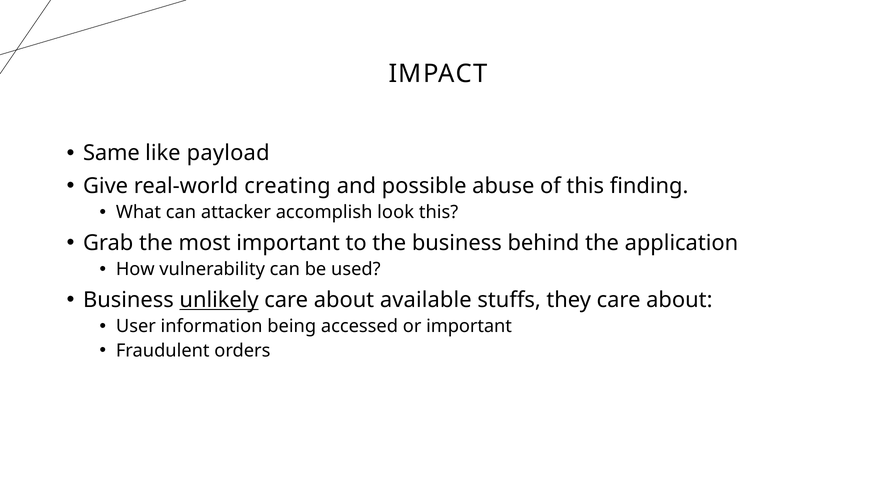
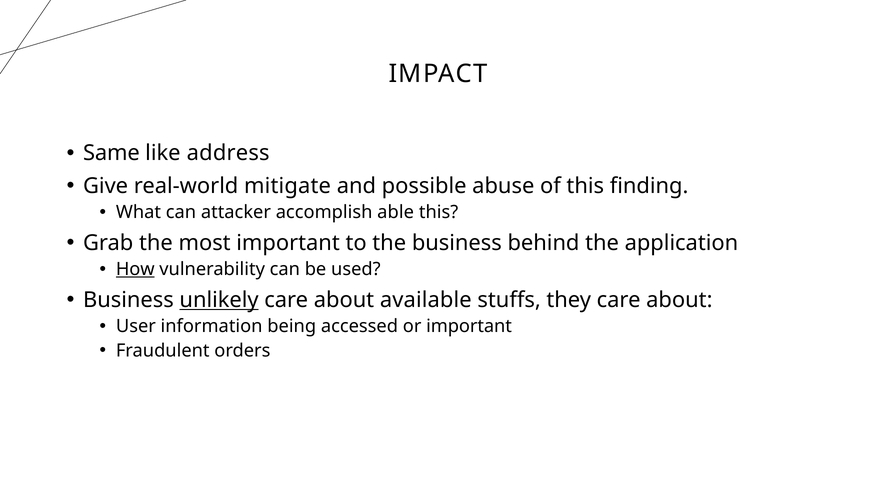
payload: payload -> address (228, 153)
creating: creating -> mitigate (287, 186)
look: look -> able (396, 212)
How underline: none -> present (135, 269)
